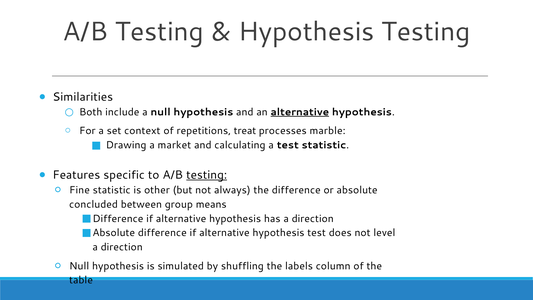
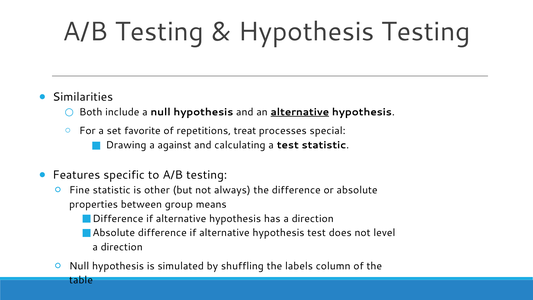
context: context -> favorite (142, 131)
marble: marble -> special (328, 131)
market: market -> against (174, 145)
testing underline: present -> none (207, 175)
concluded: concluded -> properties (94, 204)
